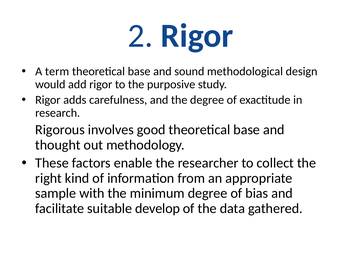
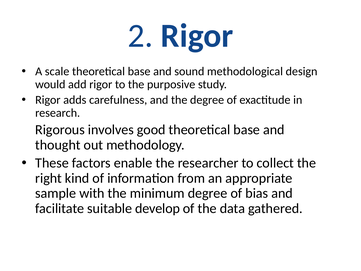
term: term -> scale (57, 71)
